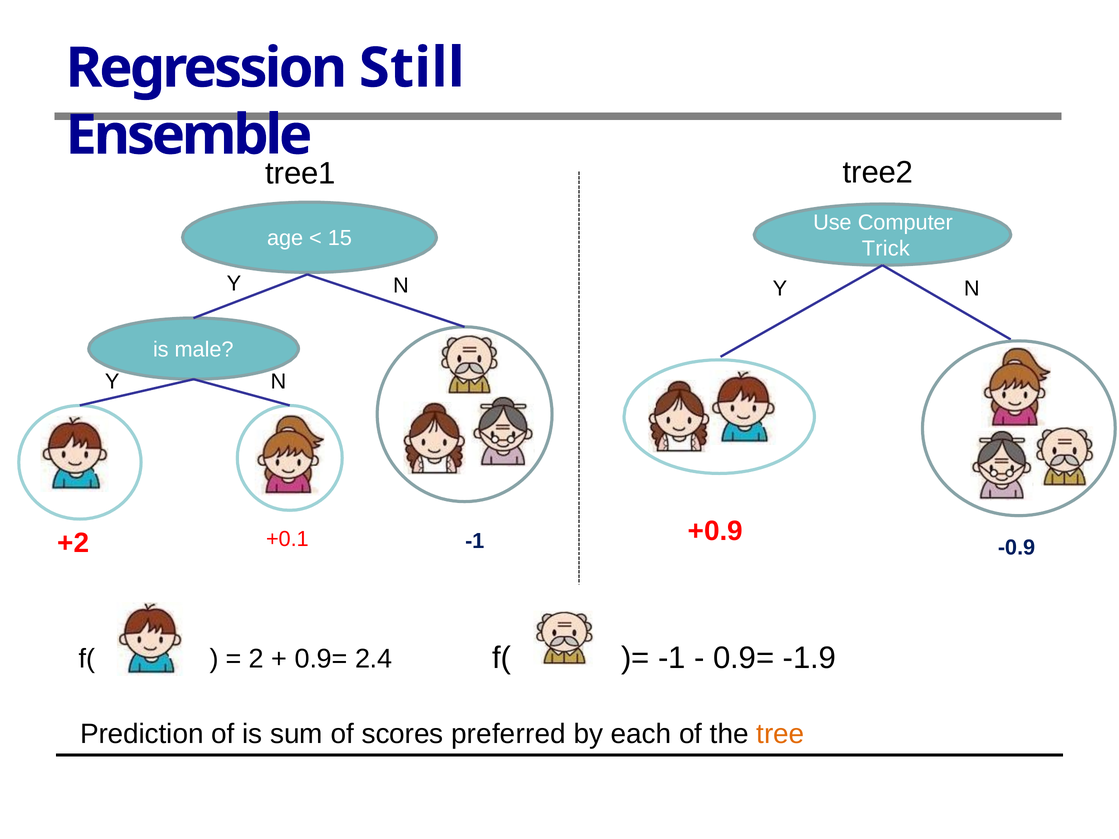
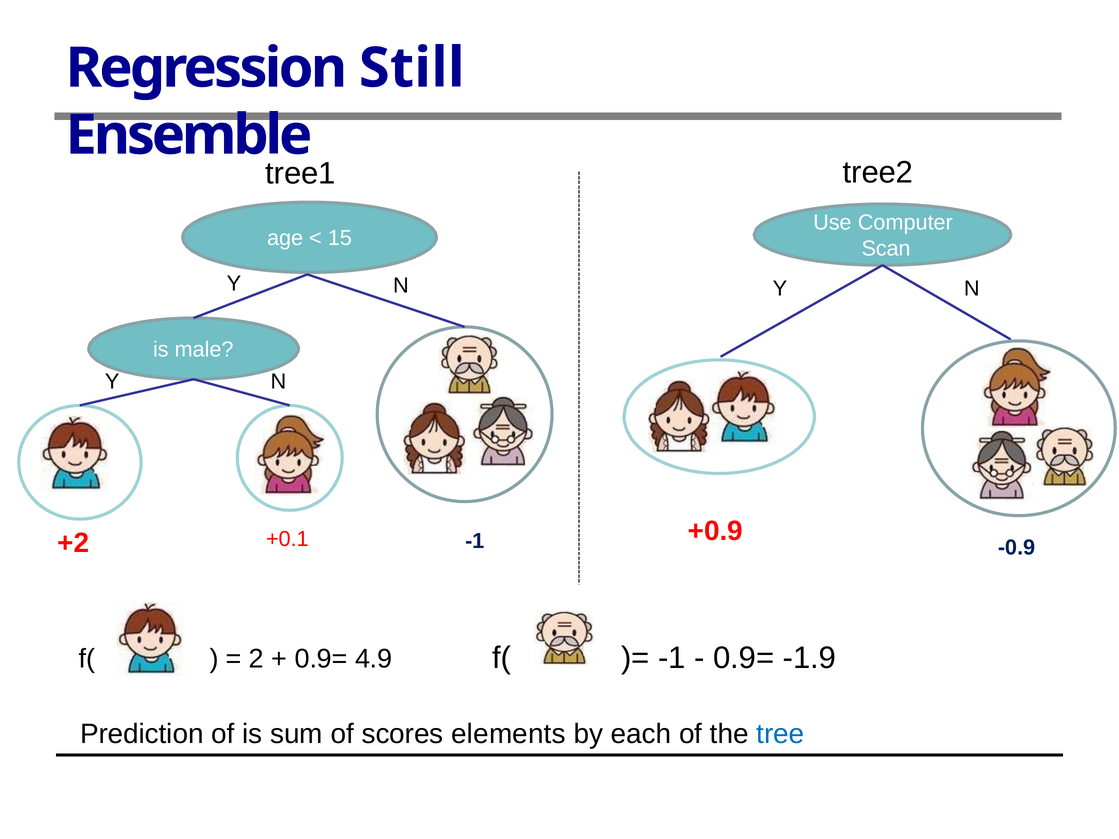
Trick: Trick -> Scan (886, 249)
2.4: 2.4 -> 4.9 (374, 659)
preferred: preferred -> elements (509, 734)
tree colour: orange -> blue (780, 734)
